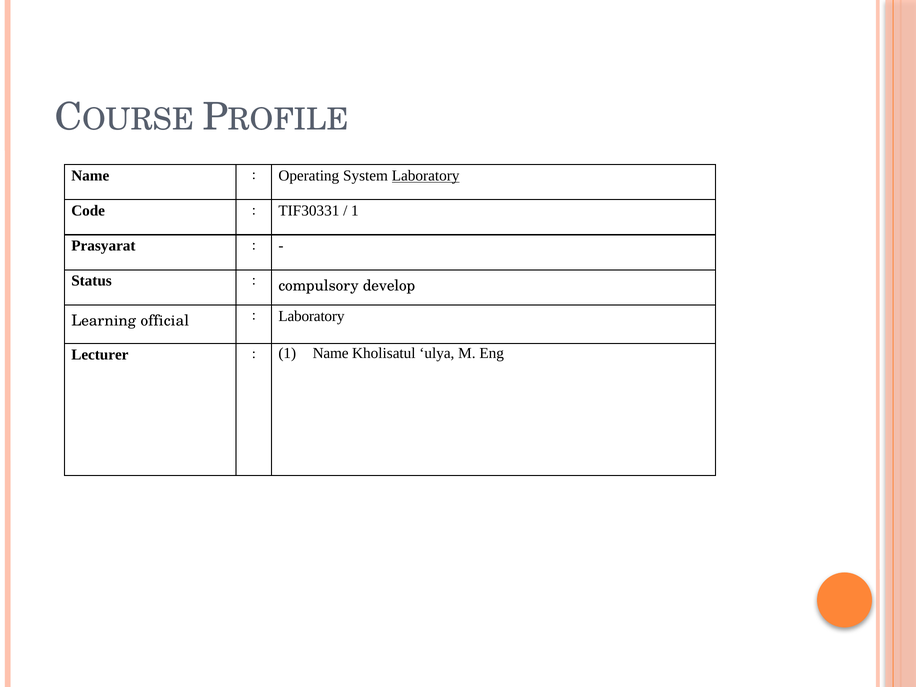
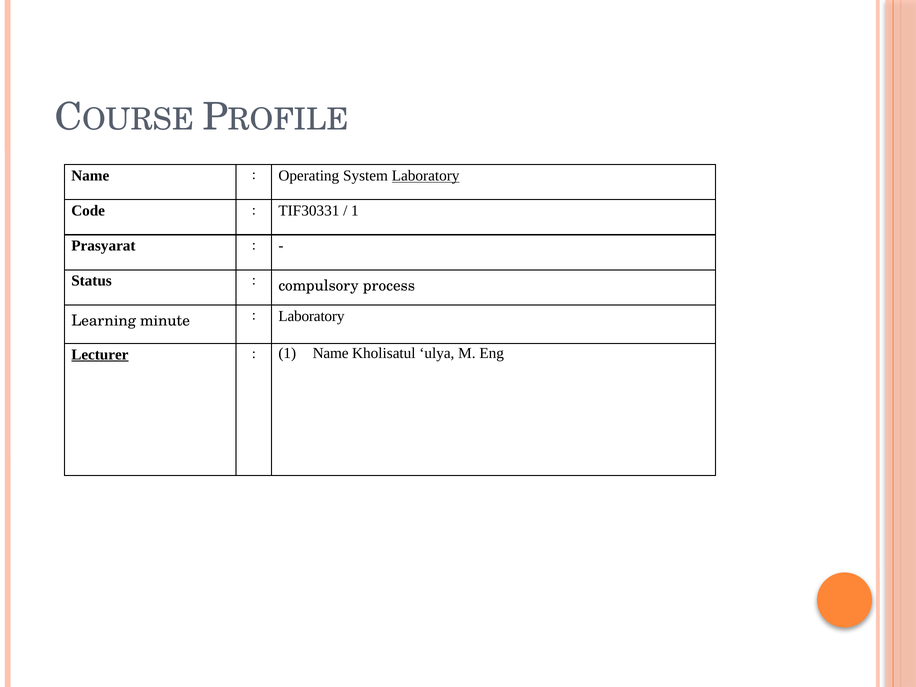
develop: develop -> process (389, 286)
official: official -> minute (165, 321)
Lecturer underline: none -> present (100, 354)
